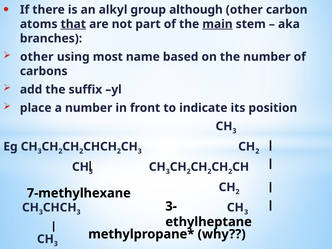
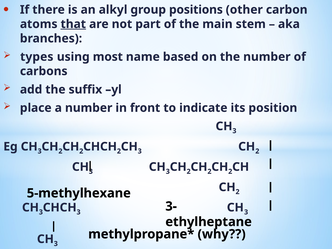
although: although -> positions (196, 10)
main underline: present -> none (217, 24)
other: other -> types (37, 57)
7-methylhexane: 7-methylhexane -> 5-methylhexane (79, 193)
